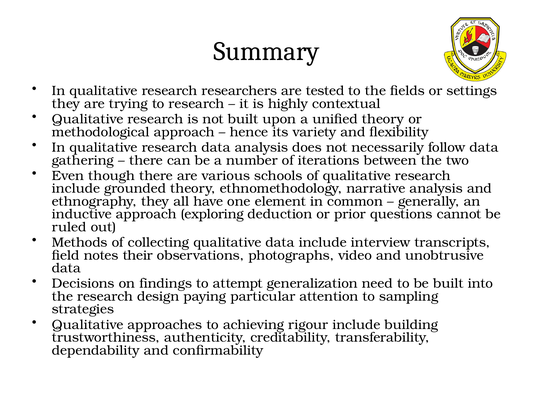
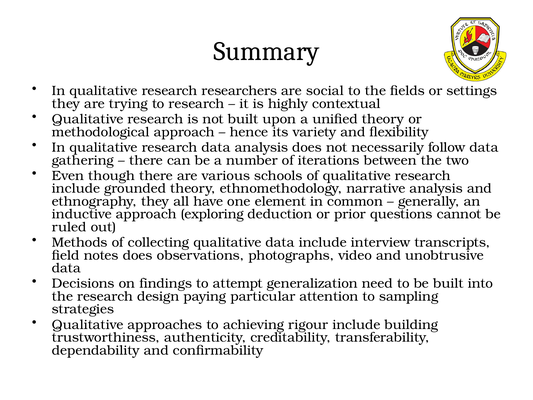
tested: tested -> social (325, 91)
notes their: their -> does (138, 255)
